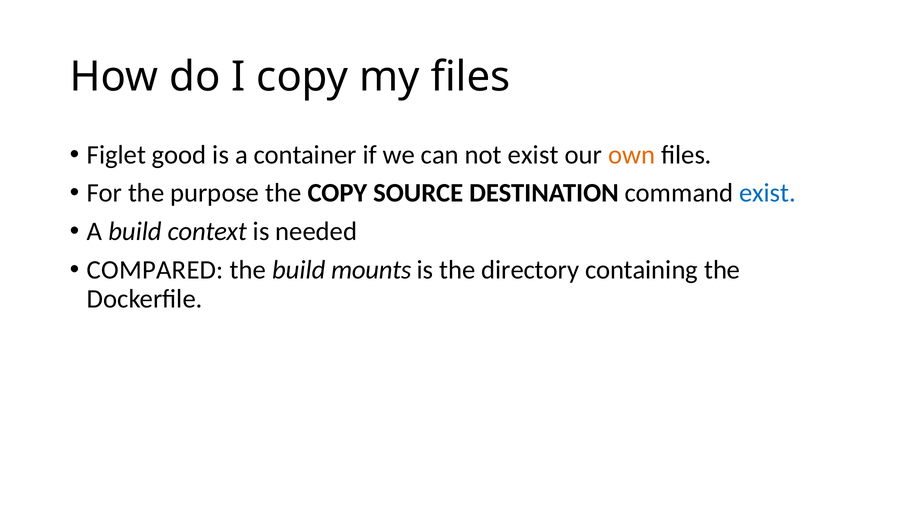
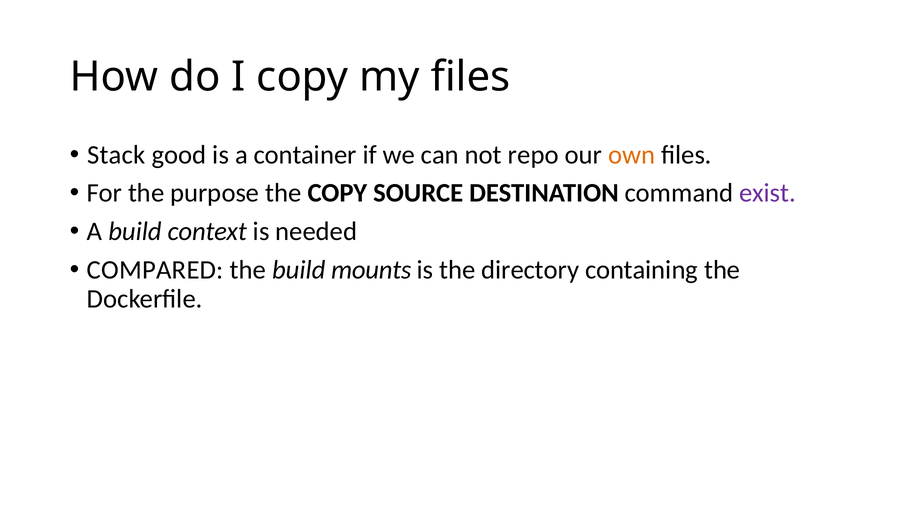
Figlet: Figlet -> Stack (116, 155)
not exist: exist -> repo (533, 155)
exist colour: blue -> purple (768, 193)
